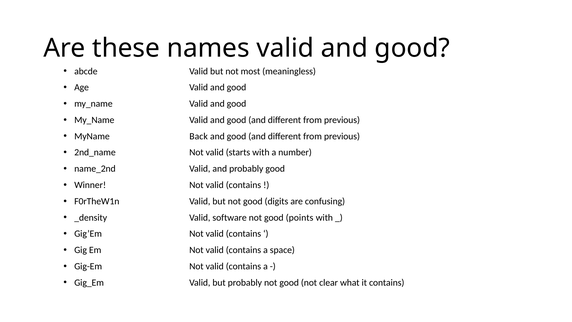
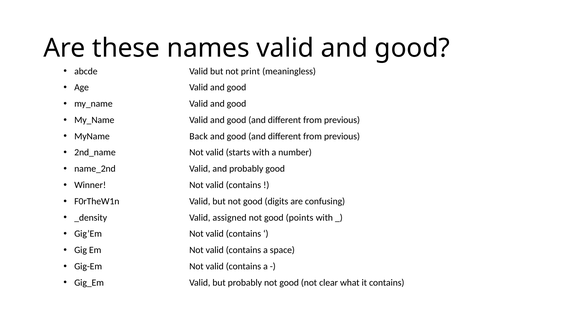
most: most -> print (250, 71)
software: software -> assigned (230, 217)
